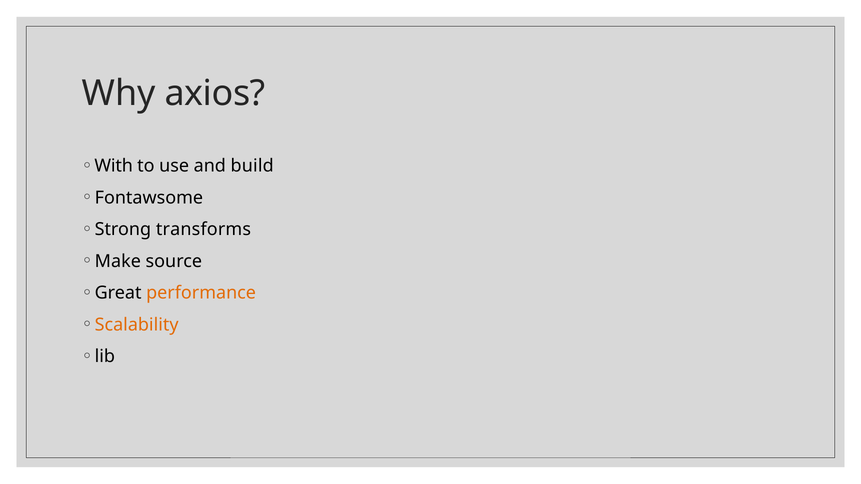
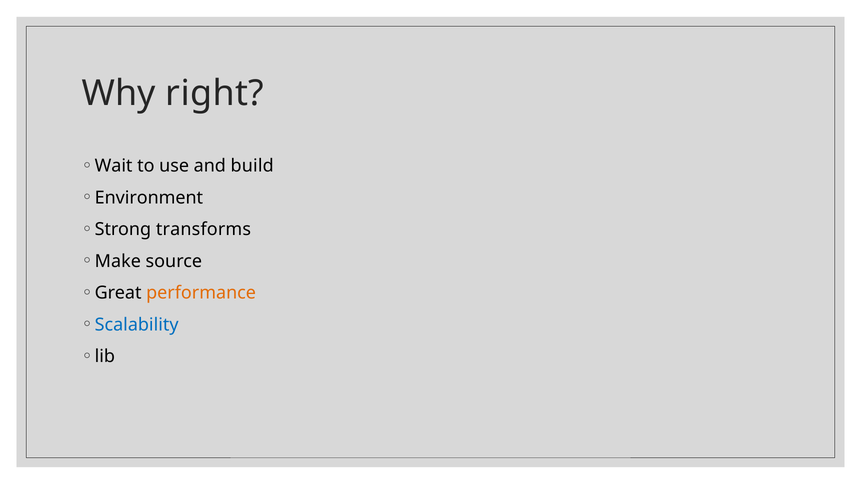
axios: axios -> right (215, 94)
With: With -> Wait (114, 166)
Fontawsome: Fontawsome -> Environment (149, 198)
Scalability colour: orange -> blue (137, 325)
